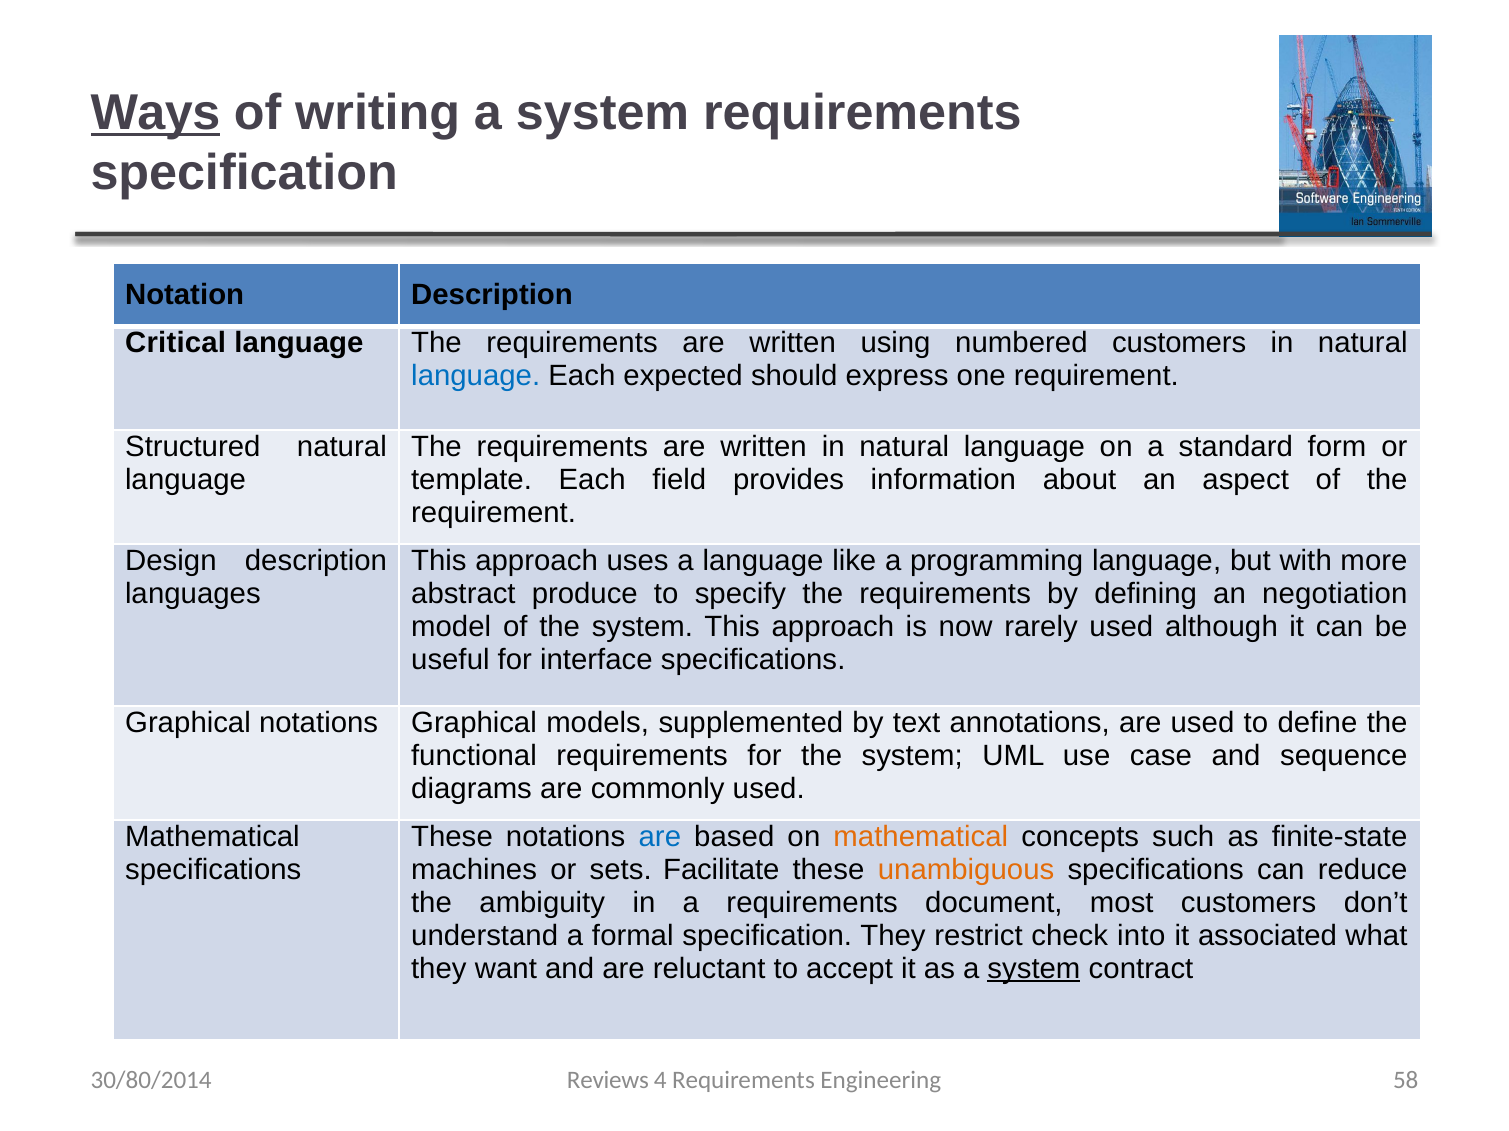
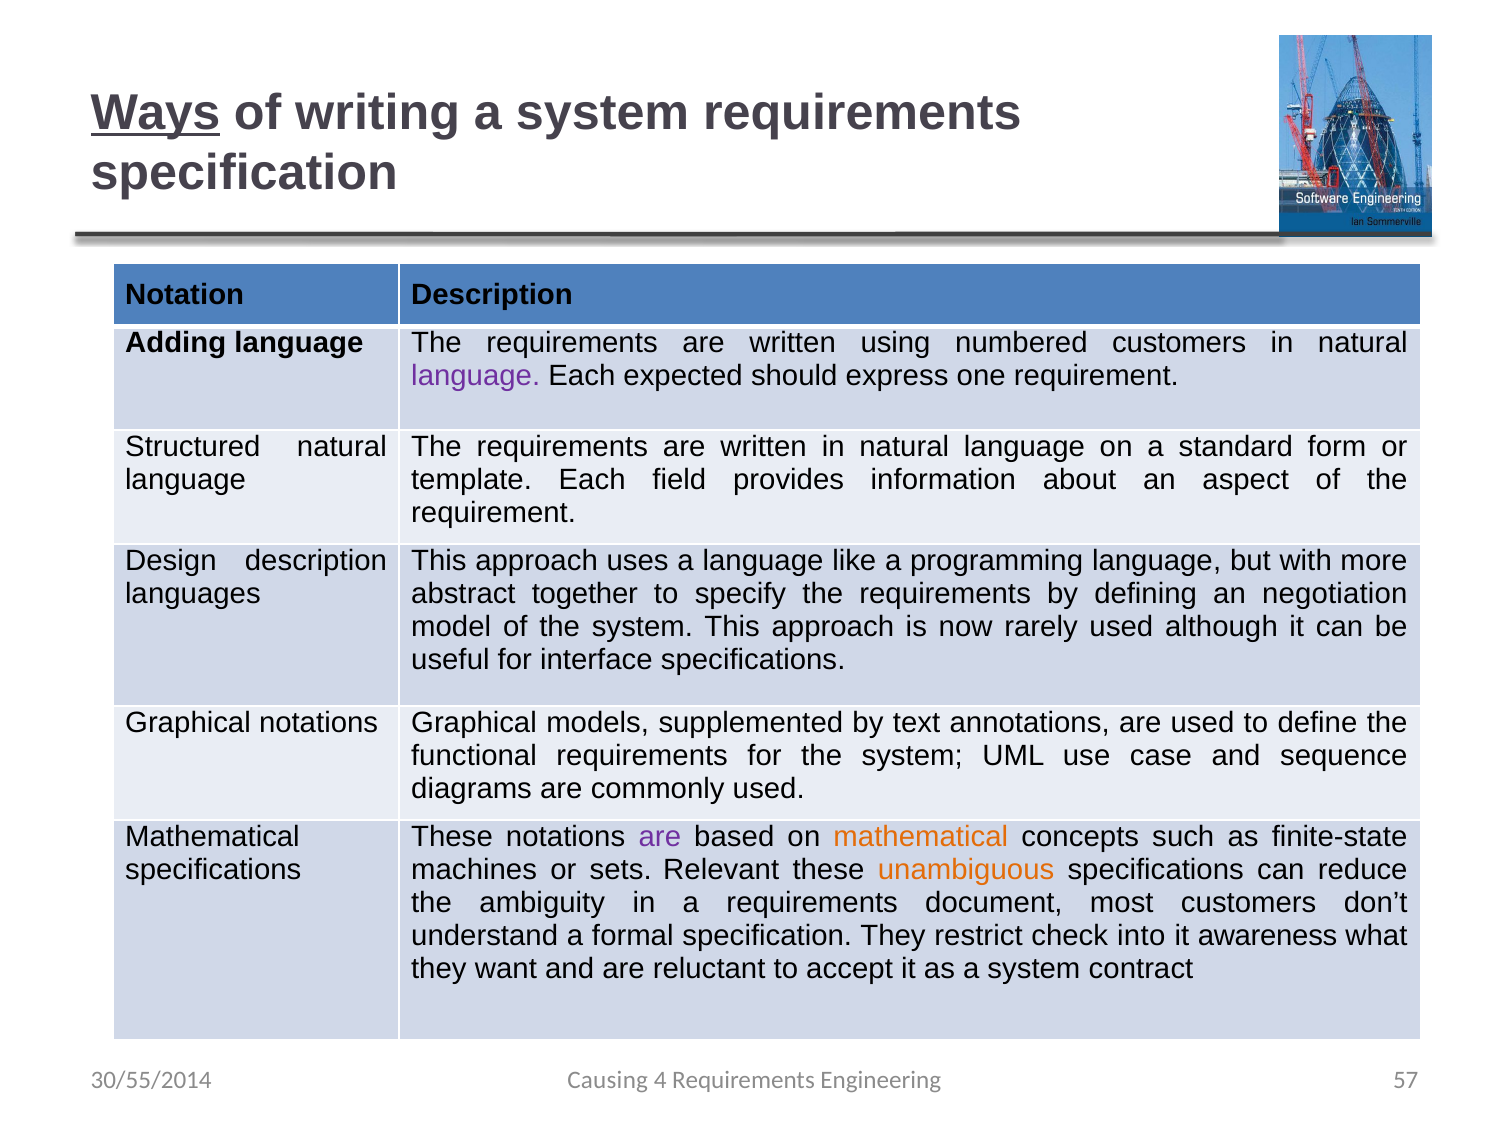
Critical: Critical -> Adding (176, 344)
language colour: blue -> purple (476, 376)
produce: produce -> together (585, 594)
are colour: blue -> purple (660, 837)
Facilitate: Facilitate -> Relevant (721, 870)
associated: associated -> awareness (1268, 936)
system underline: present -> none (1034, 969)
30/80/2014: 30/80/2014 -> 30/55/2014 (151, 1081)
Reviews: Reviews -> Causing (608, 1081)
58: 58 -> 57 (1406, 1081)
